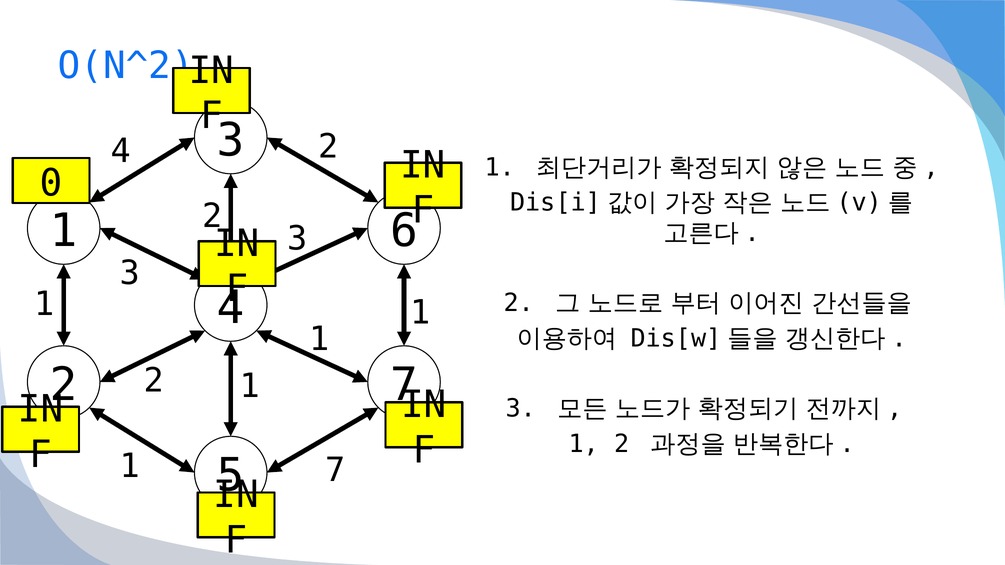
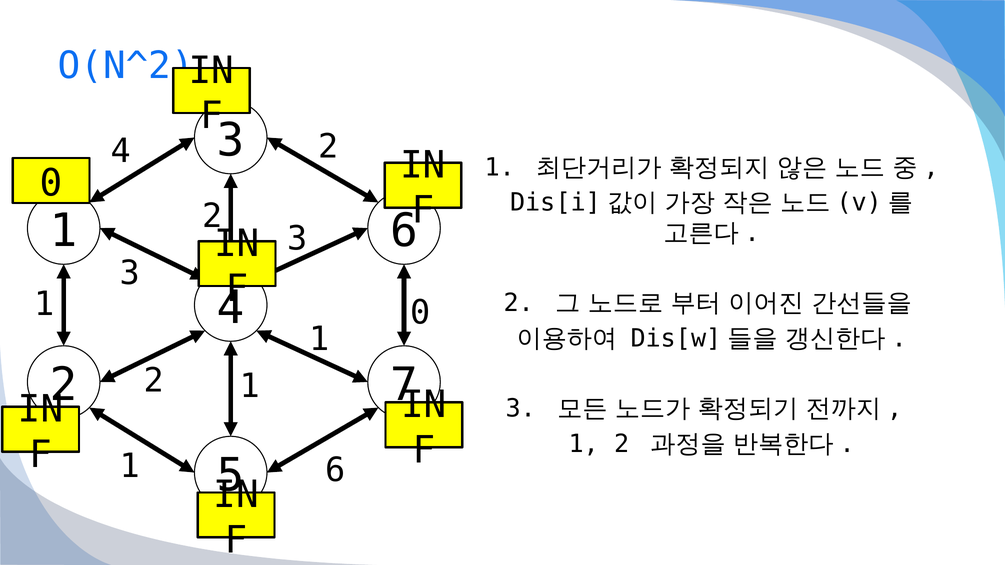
1: 1 -> 0 (420, 313)
1 7: 7 -> 6 (335, 470)
